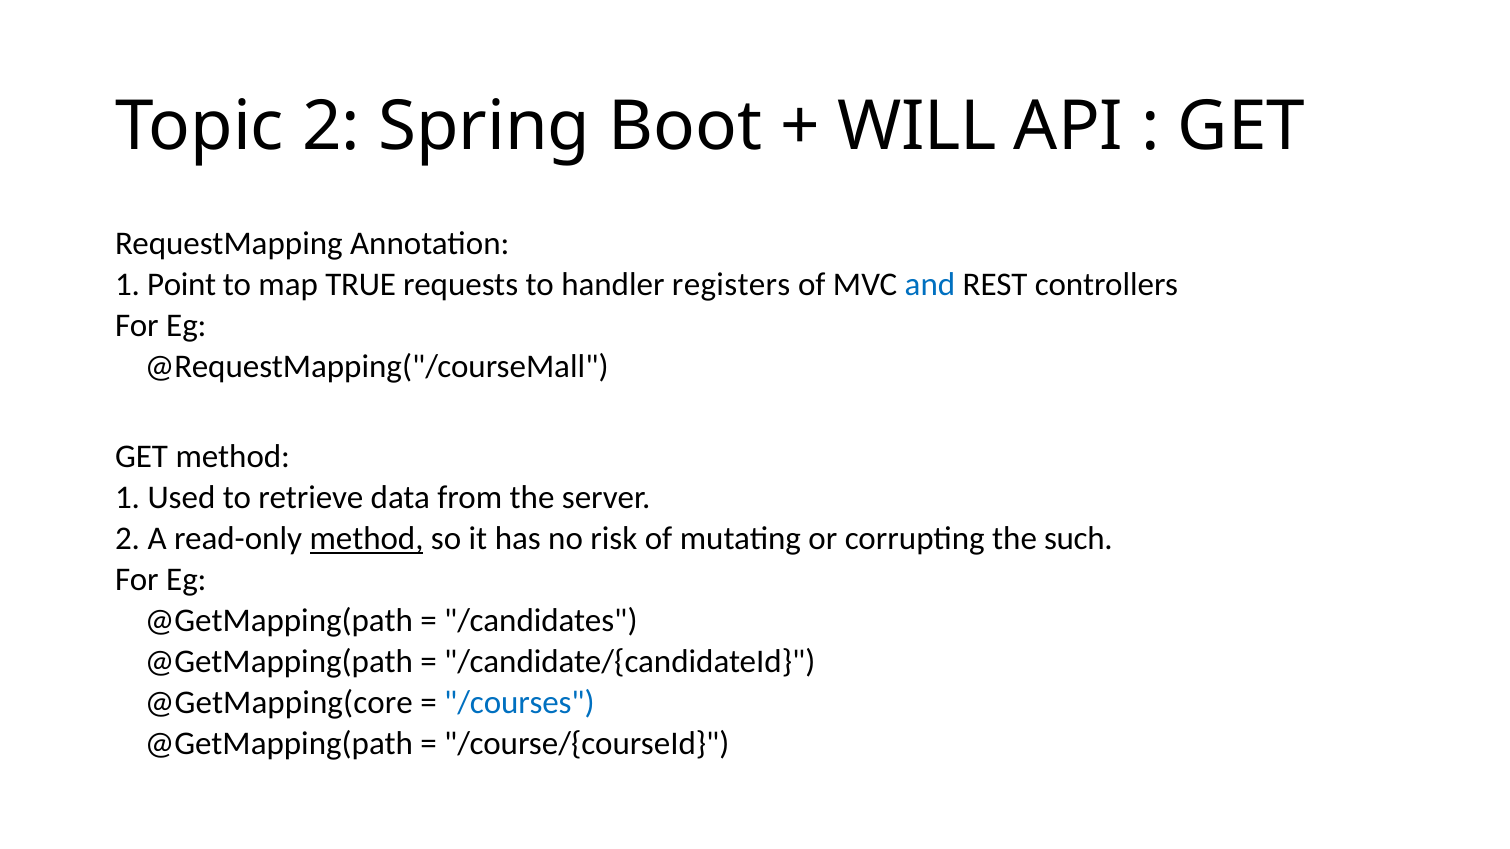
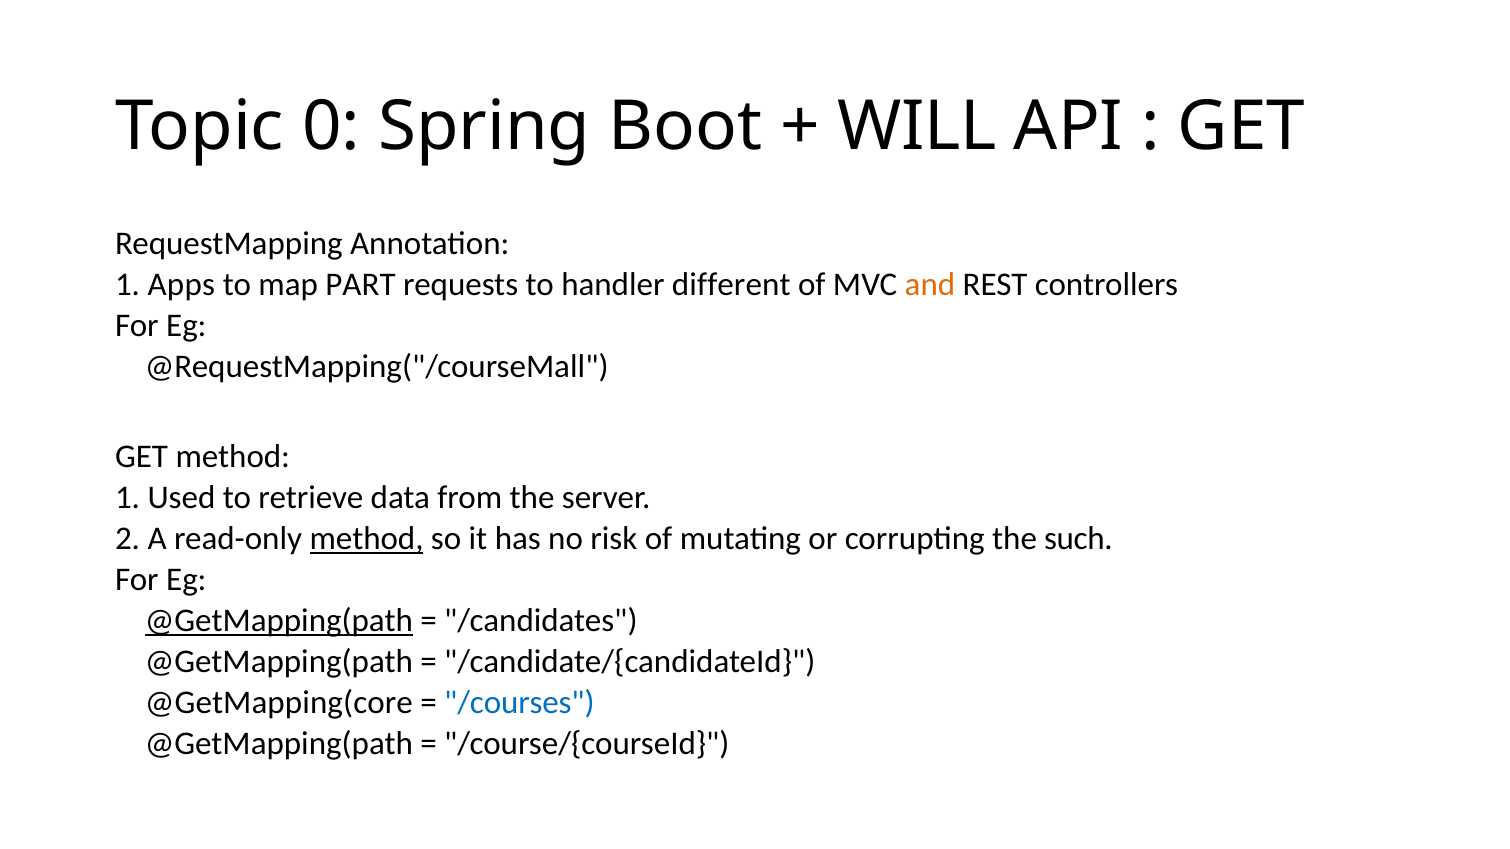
Topic 2: 2 -> 0 (331, 127)
Point: Point -> Apps (181, 285)
TRUE: TRUE -> PART (361, 285)
registers: registers -> different (731, 285)
and colour: blue -> orange (930, 285)
@GetMapping(path underline: none -> present (279, 621)
